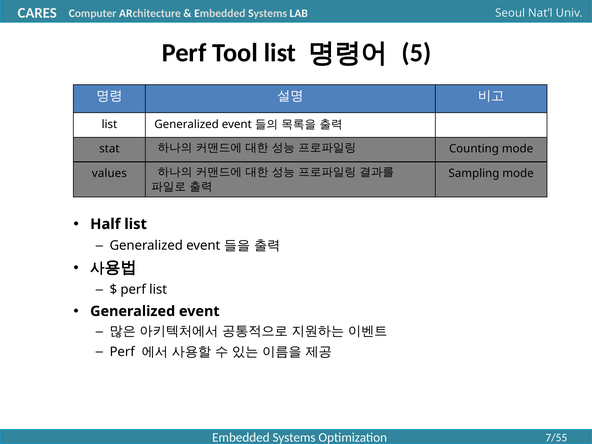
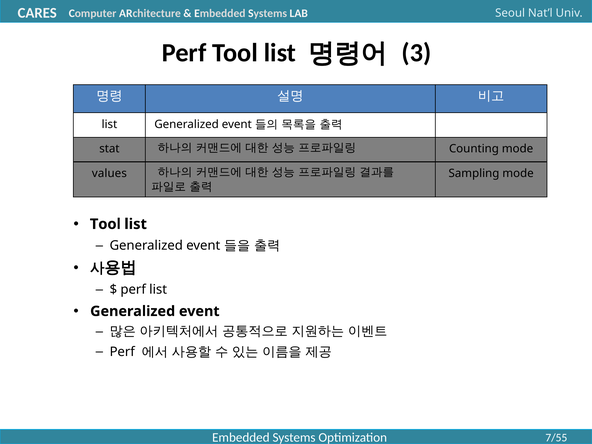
5: 5 -> 3 (416, 53)
Half: Half -> Tool (105, 224)
